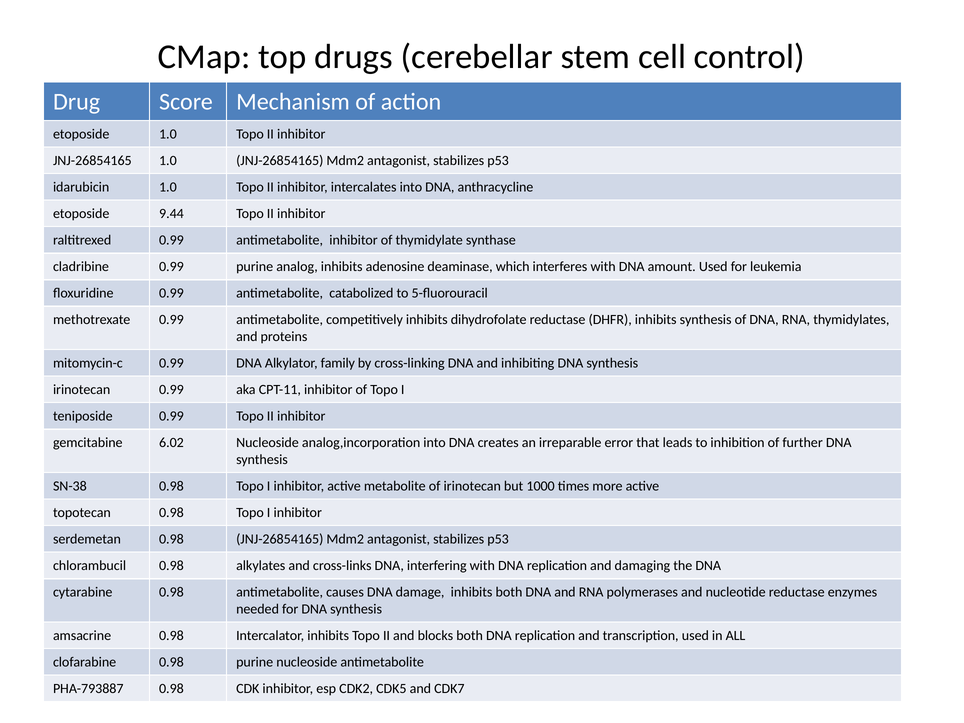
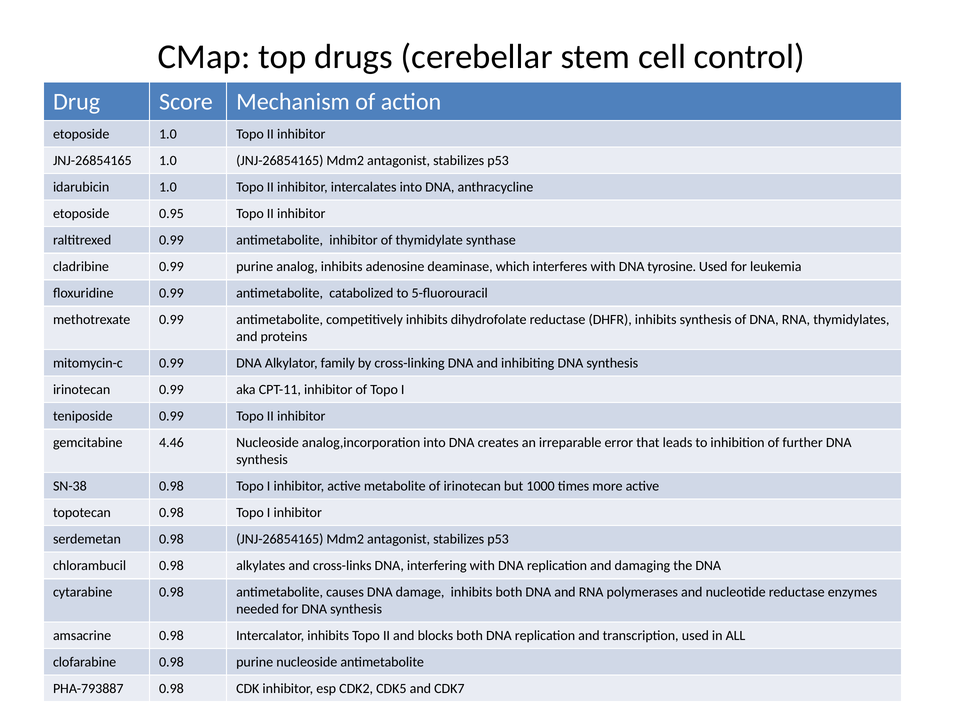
9.44: 9.44 -> 0.95 (171, 214)
amount: amount -> tyrosine (672, 267)
6.02: 6.02 -> 4.46 (171, 443)
